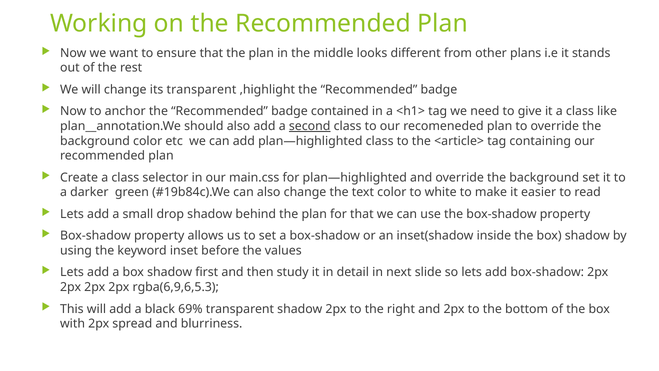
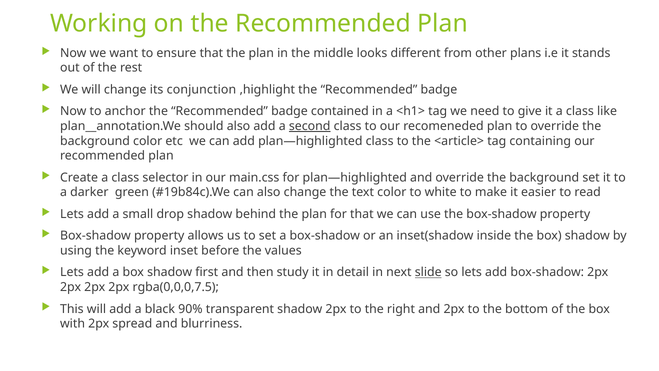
its transparent: transparent -> conjunction (201, 90)
slide underline: none -> present (428, 272)
rgba(6,9,6,5.3: rgba(6,9,6,5.3 -> rgba(0,0,0,7.5 (176, 287)
69%: 69% -> 90% (190, 309)
